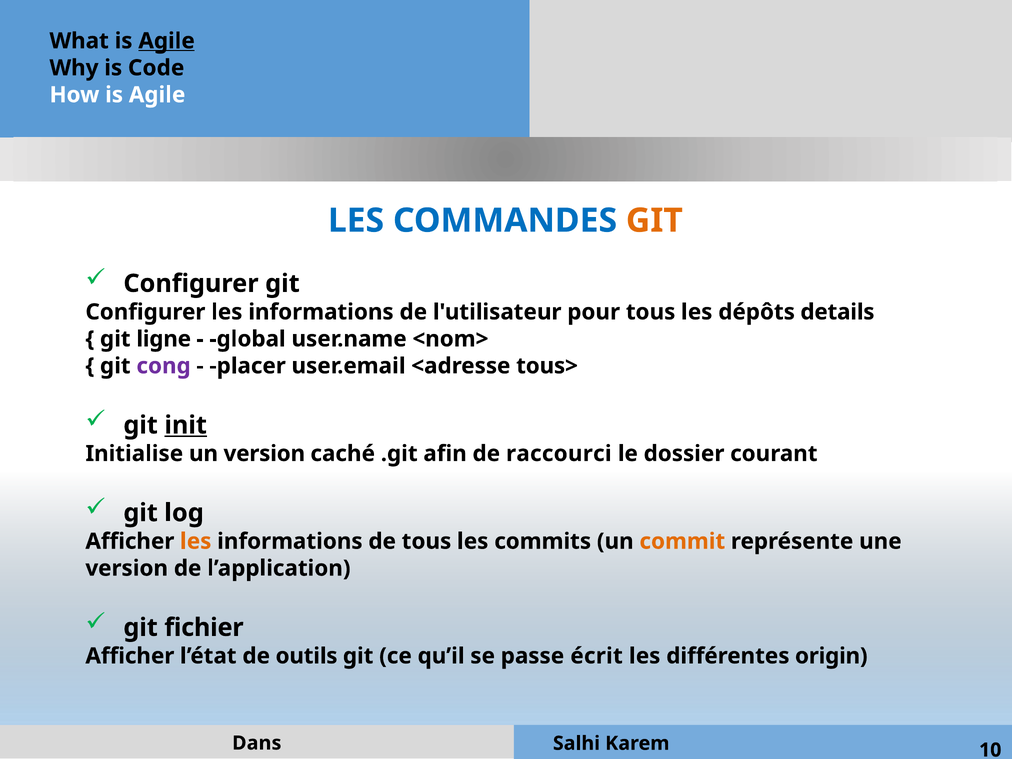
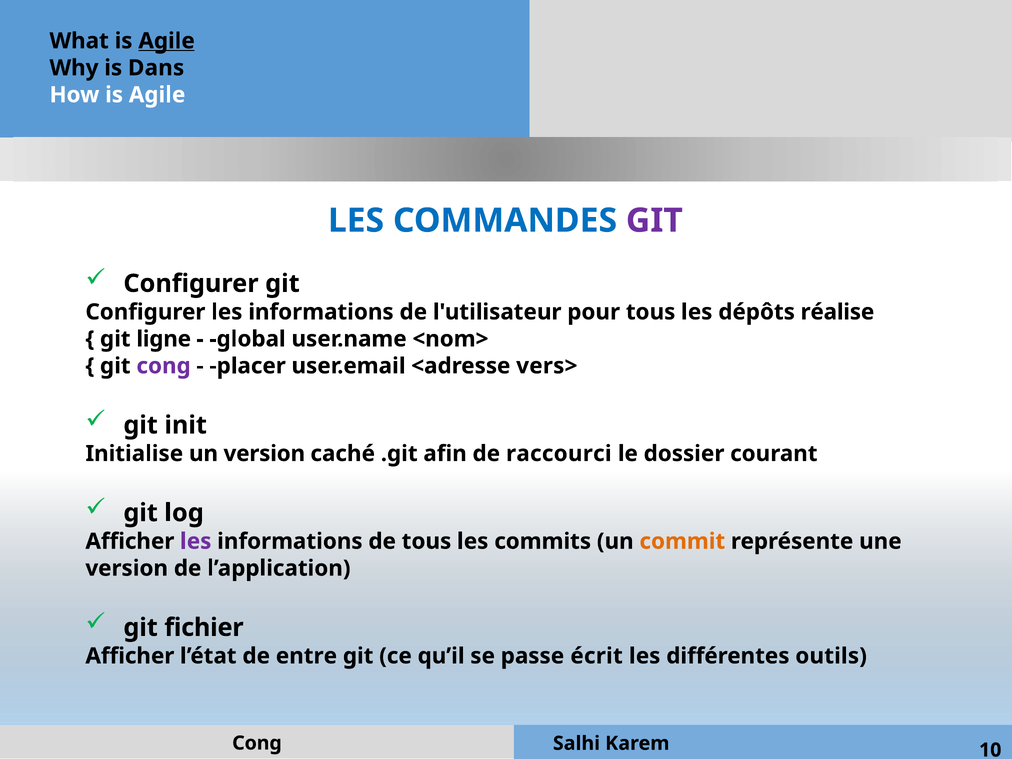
Code: Code -> Dans (156, 68)
GIT colour: orange -> purple (654, 221)
details: details -> réalise (837, 312)
tous>: tous> -> vers> (547, 366)
init underline: present -> none (186, 425)
les colour: orange -> purple (196, 541)
outils: outils -> entre (306, 656)
origin: origin -> outils (831, 656)
Dans: Dans -> Cong (257, 743)
